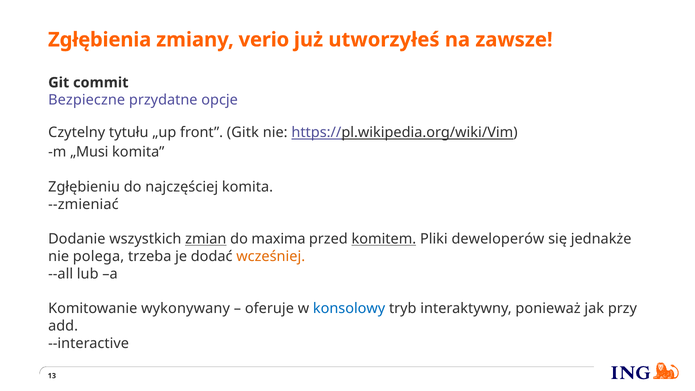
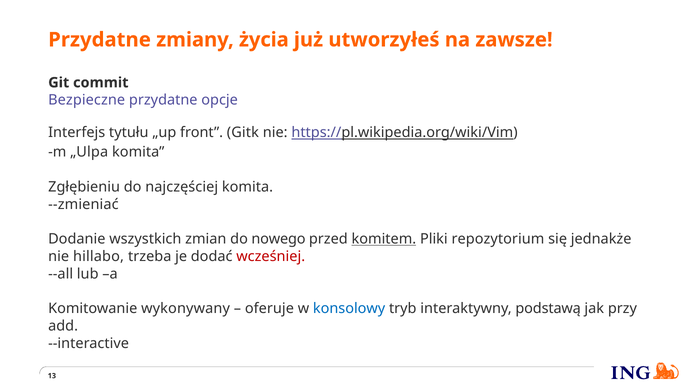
Zgłębienia: Zgłębienia -> Przydatne (100, 40)
verio: verio -> życia (264, 40)
Czytelny: Czytelny -> Interfejs (77, 132)
„Musi: „Musi -> „Ulpa (89, 152)
zmian underline: present -> none (206, 239)
maxima: maxima -> nowego (278, 239)
deweloperów: deweloperów -> repozytorium (498, 239)
polega: polega -> hillabo (99, 256)
wcześniej colour: orange -> red (271, 256)
ponieważ: ponieważ -> podstawą (548, 309)
